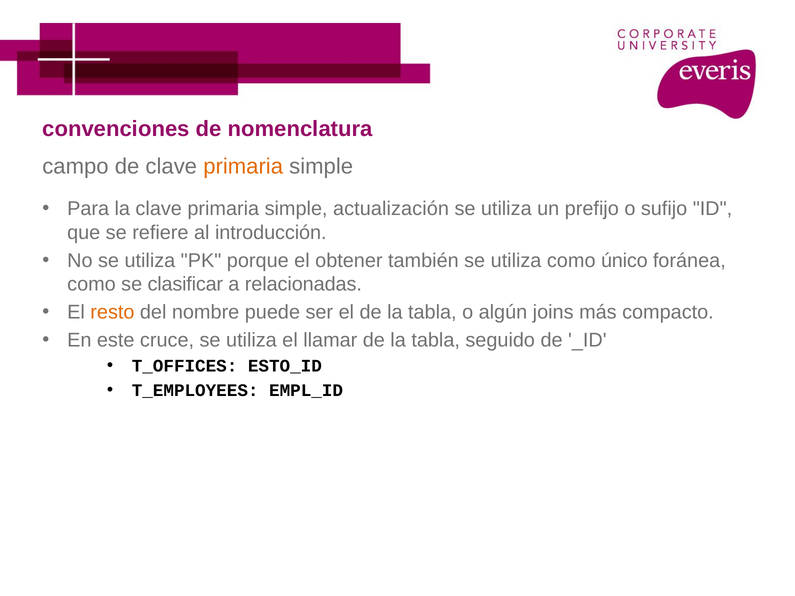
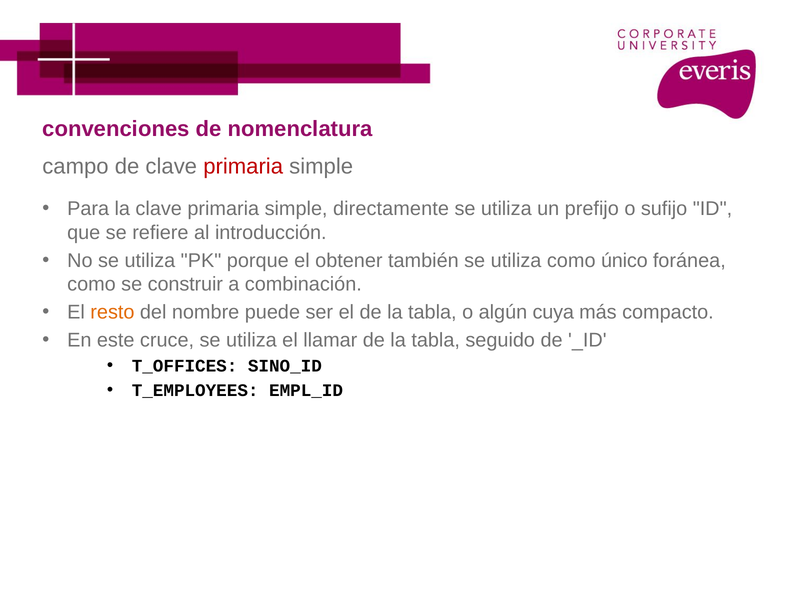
primaria colour: orange -> red (243, 167)
actualización: actualización -> directamente (391, 209)
clasificar: clasificar -> construir (185, 285)
relacionadas: relacionadas -> combinación (303, 285)
joins: joins -> cuya (553, 312)
ESTO_ID: ESTO_ID -> SINO_ID (285, 366)
